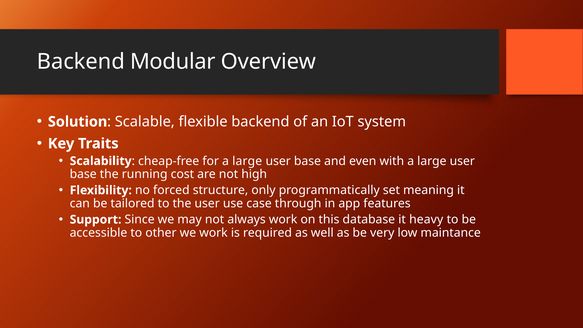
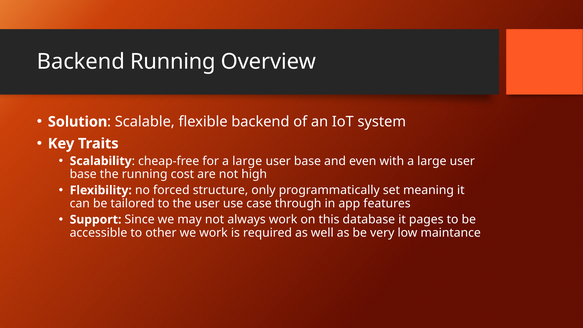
Backend Modular: Modular -> Running (173, 62)
heavy: heavy -> pages (426, 220)
